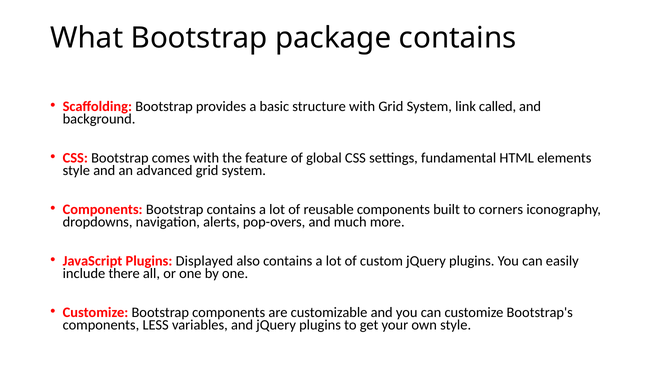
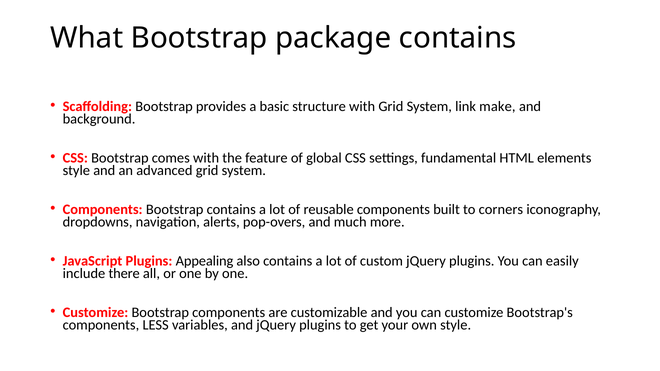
called: called -> make (497, 107)
Displayed: Displayed -> Appealing (205, 261)
